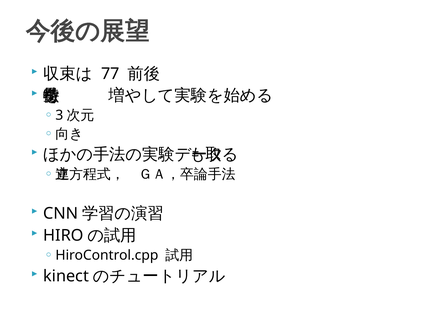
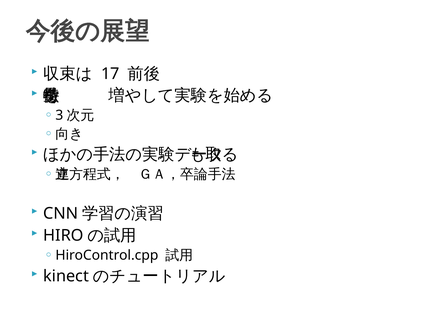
77: 77 -> 17 (110, 74)
